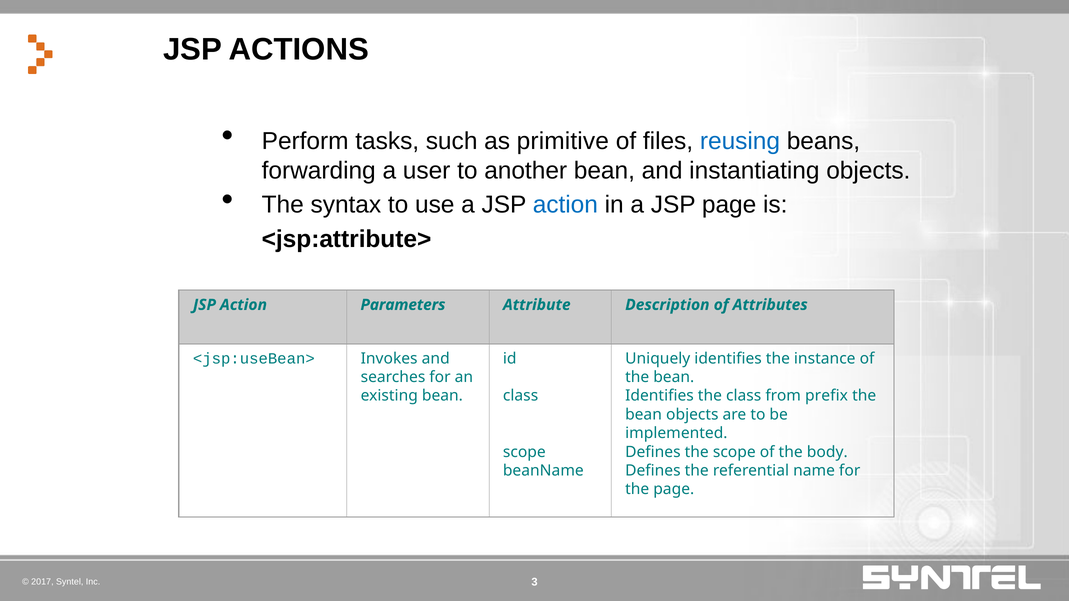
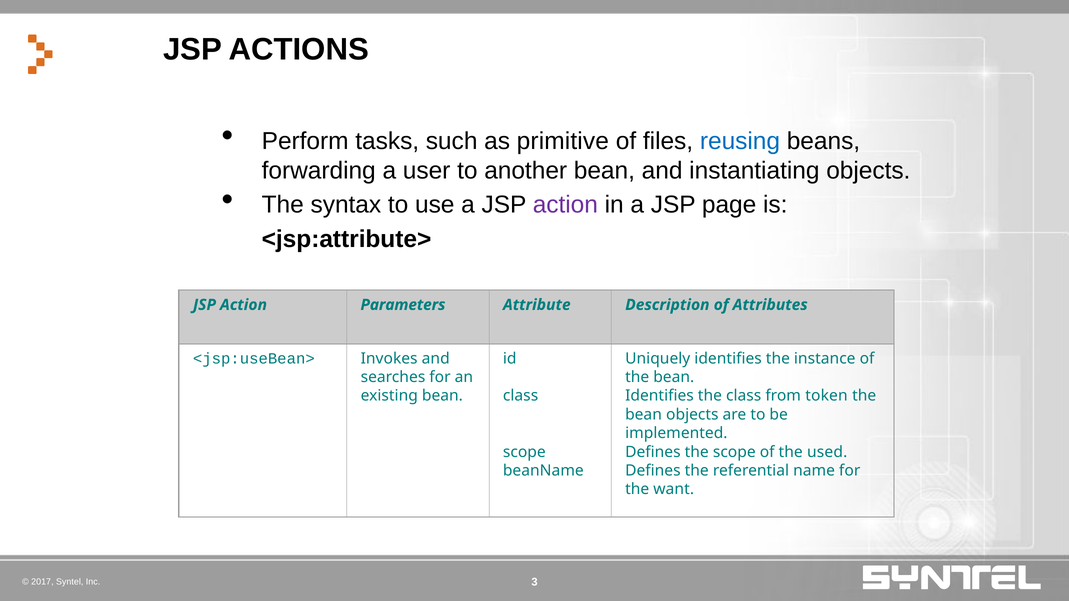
action colour: blue -> purple (565, 205)
prefix: prefix -> token (826, 396)
body: body -> used (827, 452)
the page: page -> want (674, 490)
